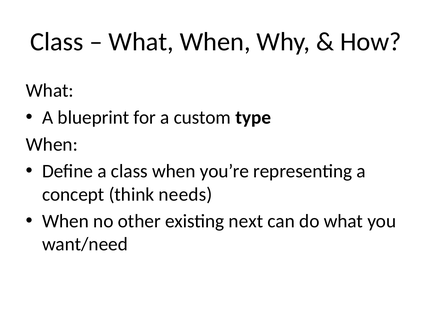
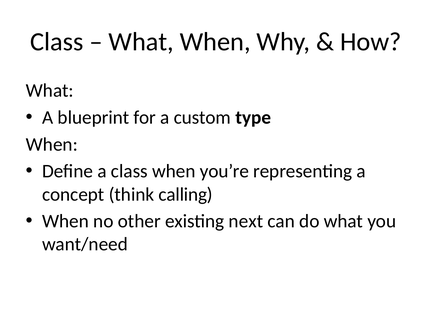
needs: needs -> calling (186, 194)
